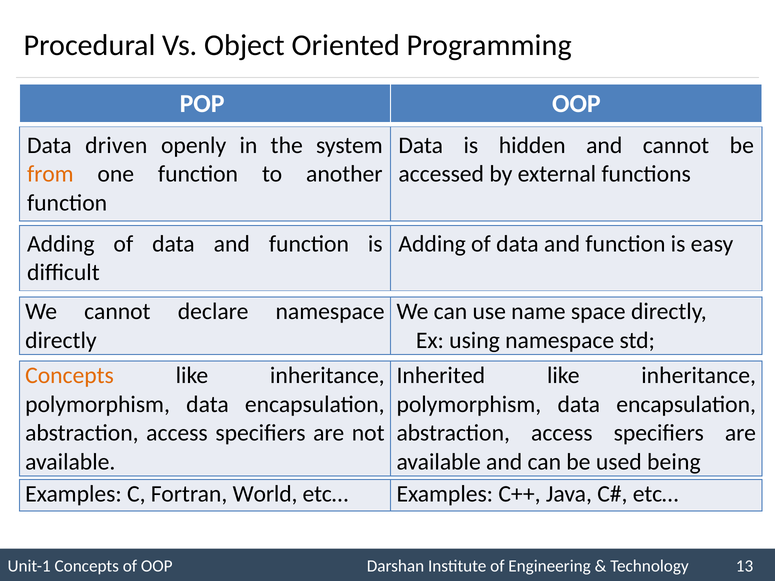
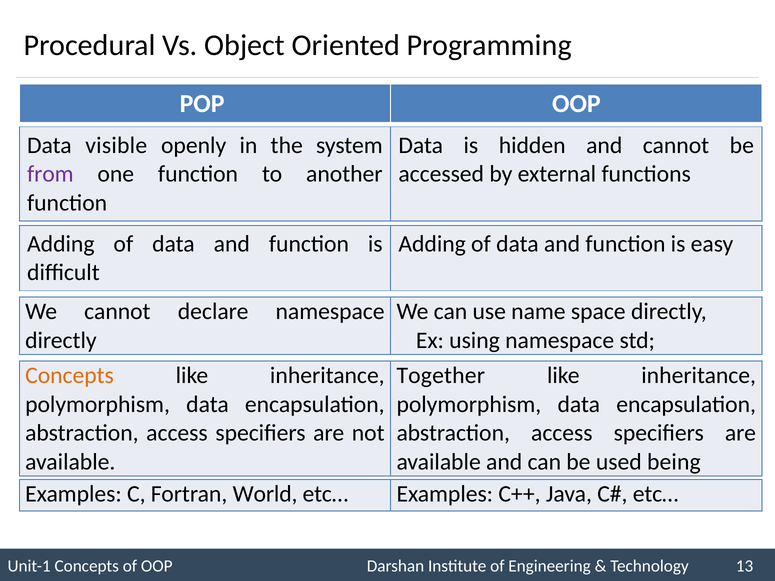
driven: driven -> visible (116, 145)
from colour: orange -> purple (50, 174)
Inherited: Inherited -> Together (441, 376)
